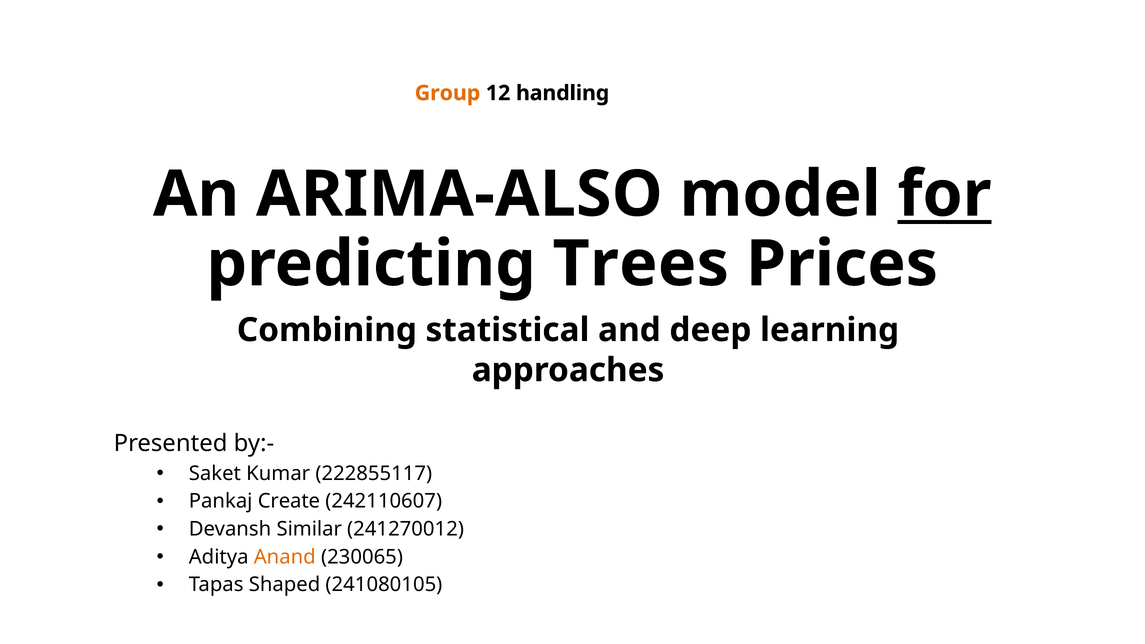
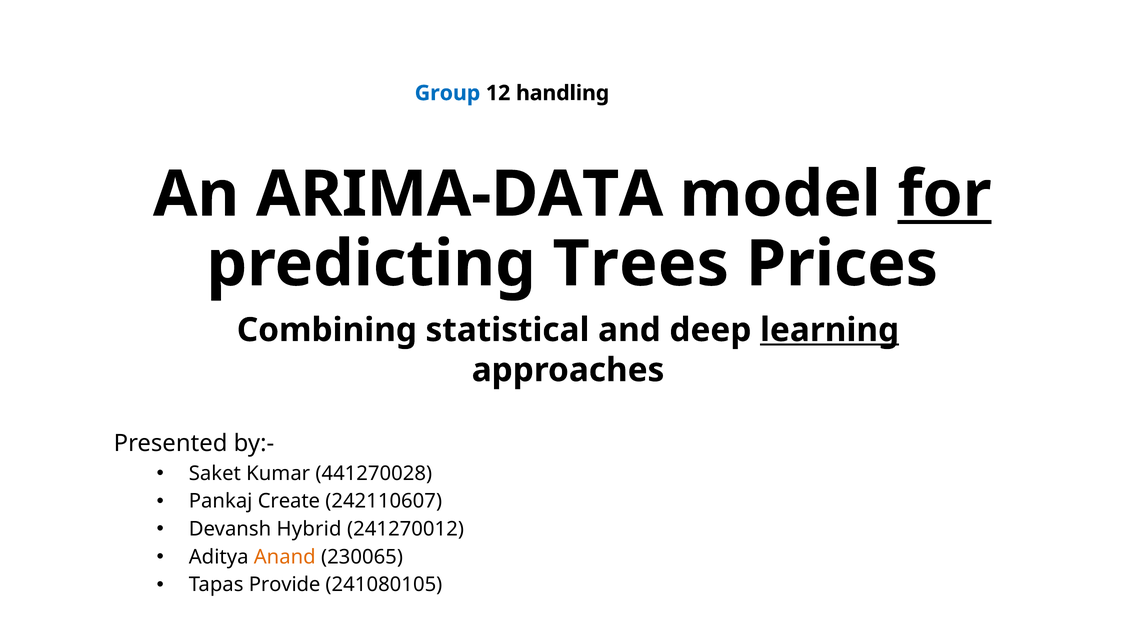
Group colour: orange -> blue (448, 93)
ARIMA-ALSO: ARIMA-ALSO -> ARIMA-DATA (460, 194)
learning underline: none -> present (830, 330)
222855117: 222855117 -> 441270028 (374, 473)
Similar: Similar -> Hybrid (309, 529)
Shaped: Shaped -> Provide (285, 585)
